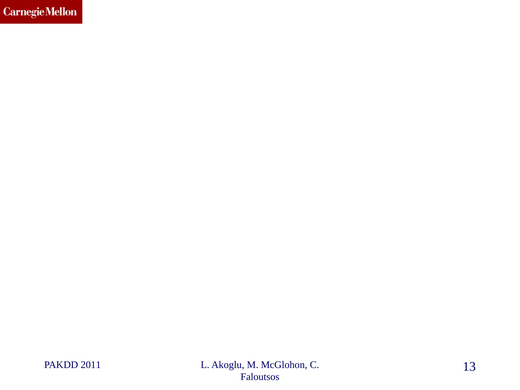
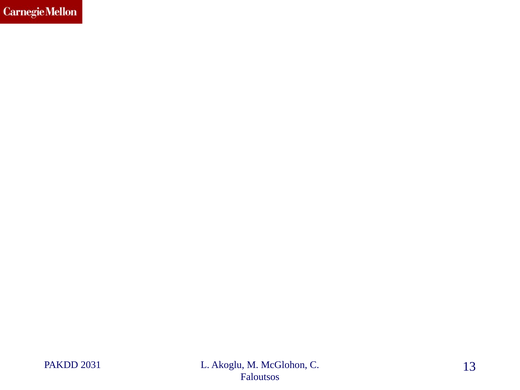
2011: 2011 -> 2031 (91, 365)
